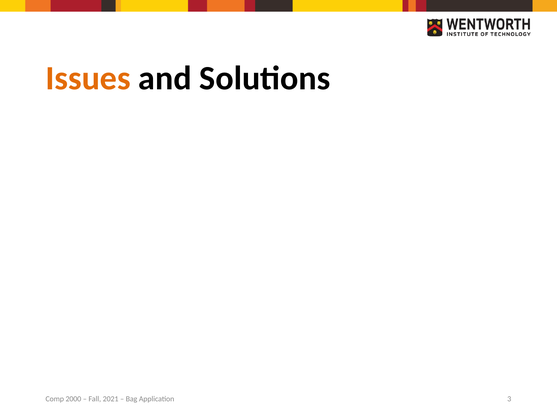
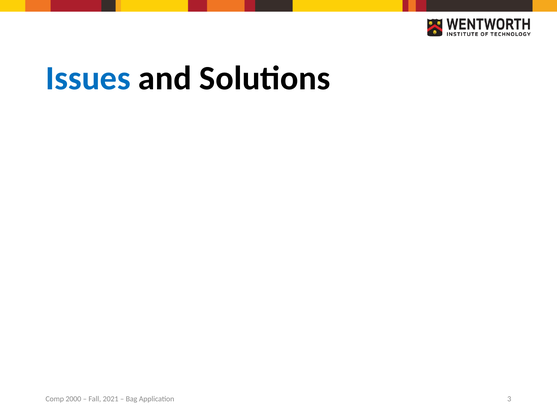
Issues colour: orange -> blue (88, 78)
